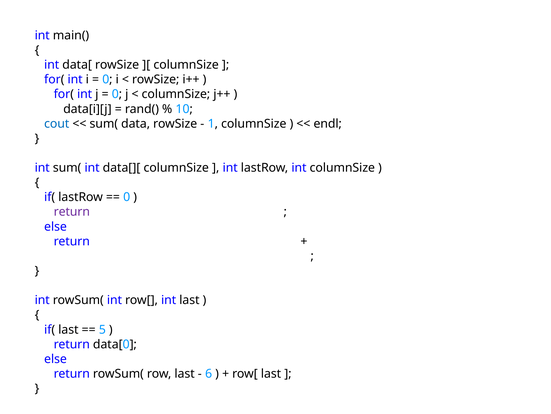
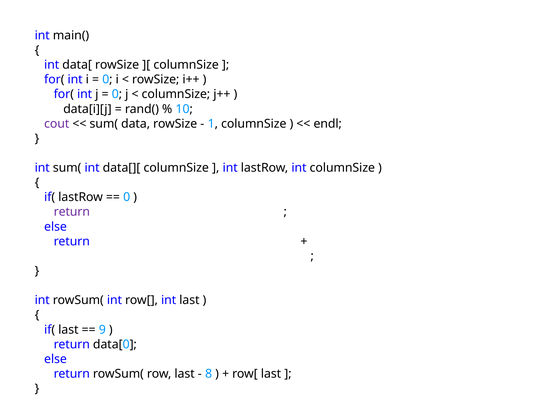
cout colour: blue -> purple (57, 123)
5: 5 -> 9 (102, 329)
6: 6 -> 8 (209, 373)
